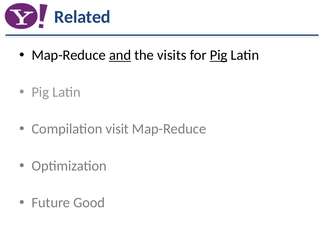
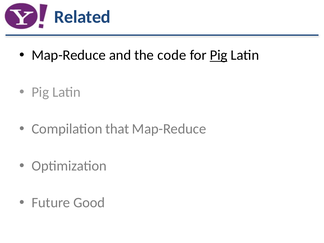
and underline: present -> none (120, 55)
visits: visits -> code (172, 55)
visit: visit -> that (117, 129)
